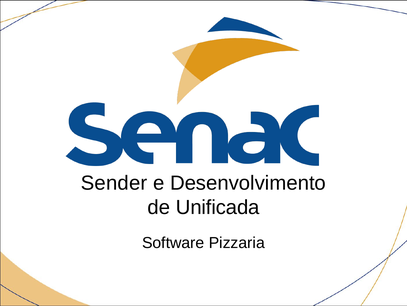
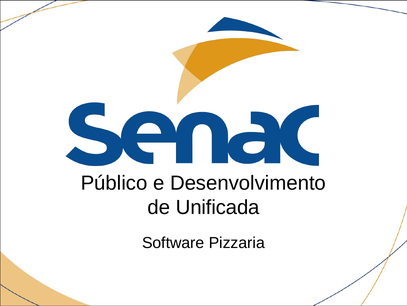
Sender: Sender -> Público (114, 183)
